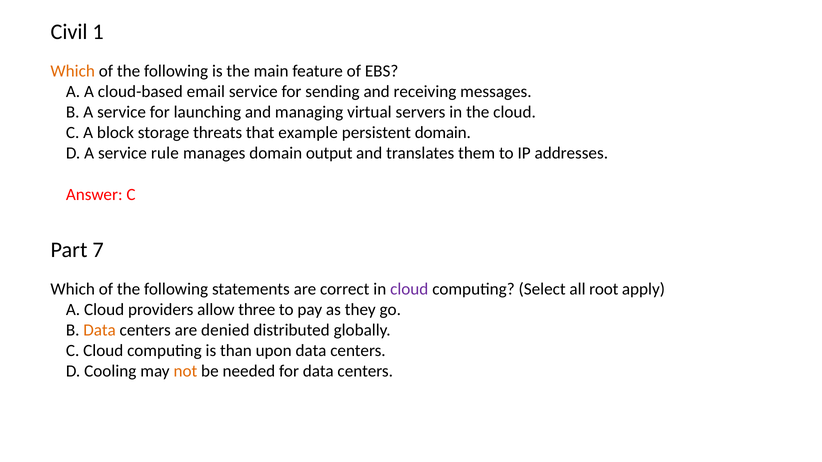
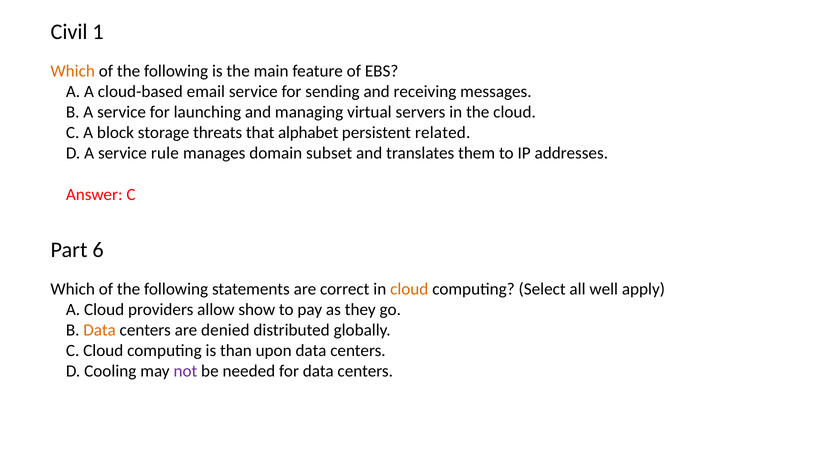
example: example -> alphabet (308, 133)
persistent domain: domain -> related (443, 133)
output: output -> subset (329, 153)
7: 7 -> 6 (98, 250)
cloud colour: purple -> orange (409, 289)
root: root -> well (604, 289)
three: three -> show (257, 310)
not colour: orange -> purple (185, 371)
